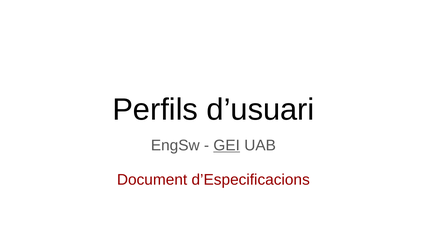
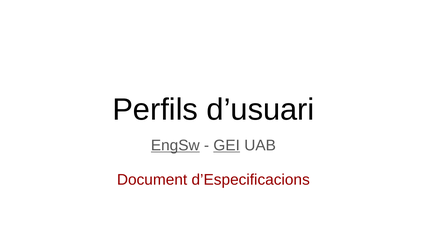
EngSw underline: none -> present (175, 145)
